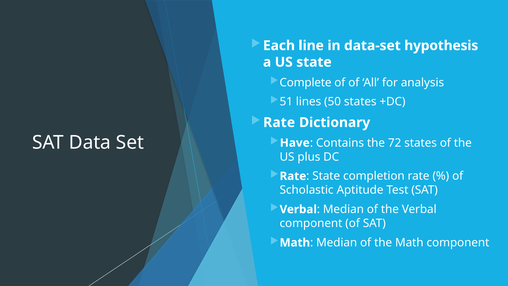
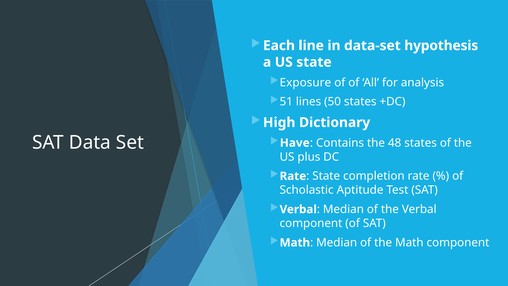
Complete: Complete -> Exposure (305, 82)
Rate: Rate -> High (279, 122)
72: 72 -> 48 (395, 143)
